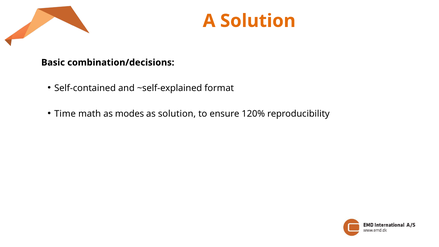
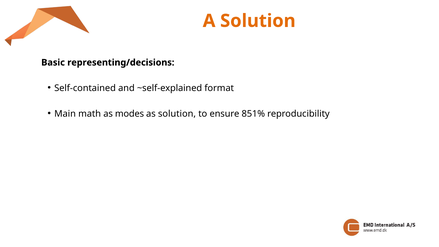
combination/decisions: combination/decisions -> representing/decisions (121, 62)
Time: Time -> Main (65, 114)
120%: 120% -> 851% (253, 114)
